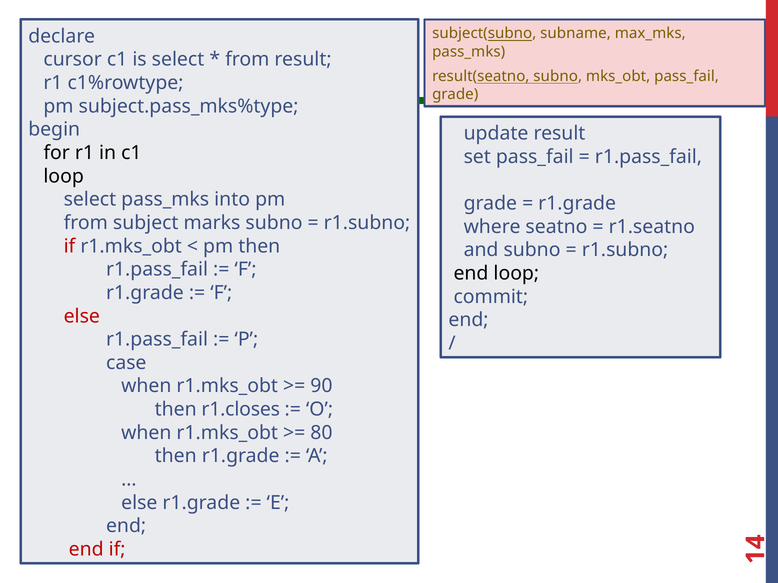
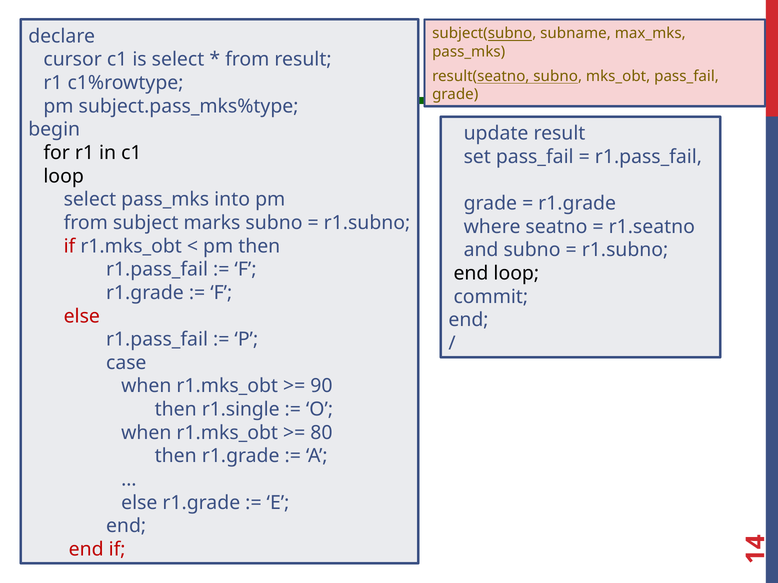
r1.closes: r1.closes -> r1.single (241, 410)
